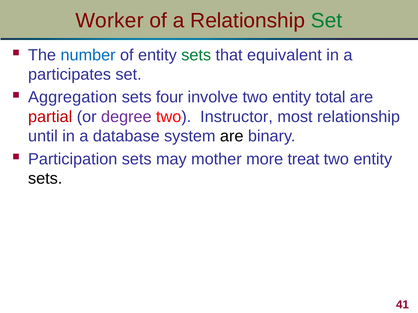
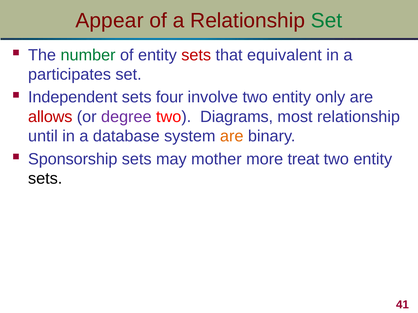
Worker: Worker -> Appear (110, 21)
number colour: blue -> green (88, 55)
sets colour: green -> red (196, 55)
Aggregation: Aggregation -> Independent (73, 97)
total: total -> only (330, 97)
partial: partial -> allows (50, 117)
Instructor: Instructor -> Diagrams (237, 117)
are colour: black -> orange (232, 136)
Participation: Participation -> Sponsorship (73, 159)
